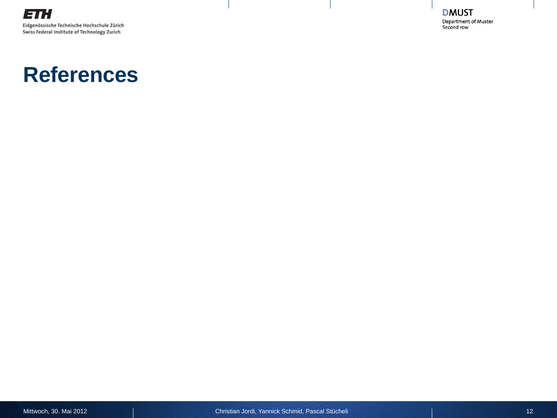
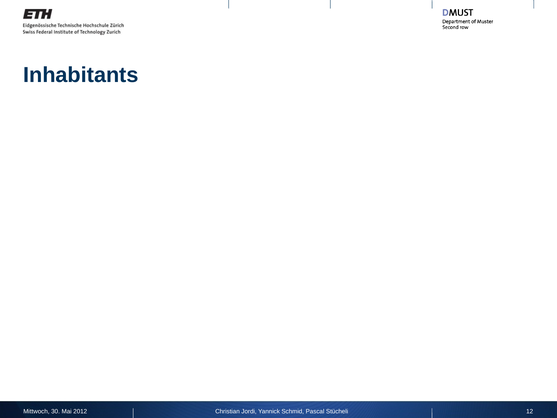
References: References -> Inhabitants (81, 75)
